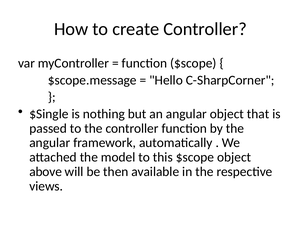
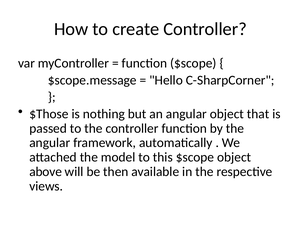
$Single: $Single -> $Those (49, 114)
